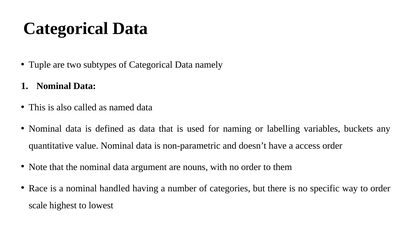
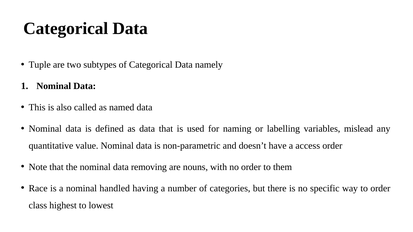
buckets: buckets -> mislead (358, 129)
argument: argument -> removing (149, 167)
scale: scale -> class (38, 206)
